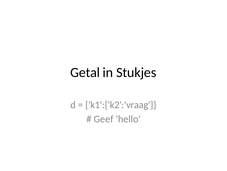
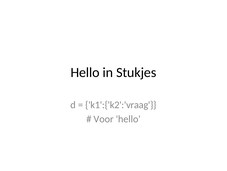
Getal: Getal -> Hello (85, 72)
Geef: Geef -> Voor (104, 118)
